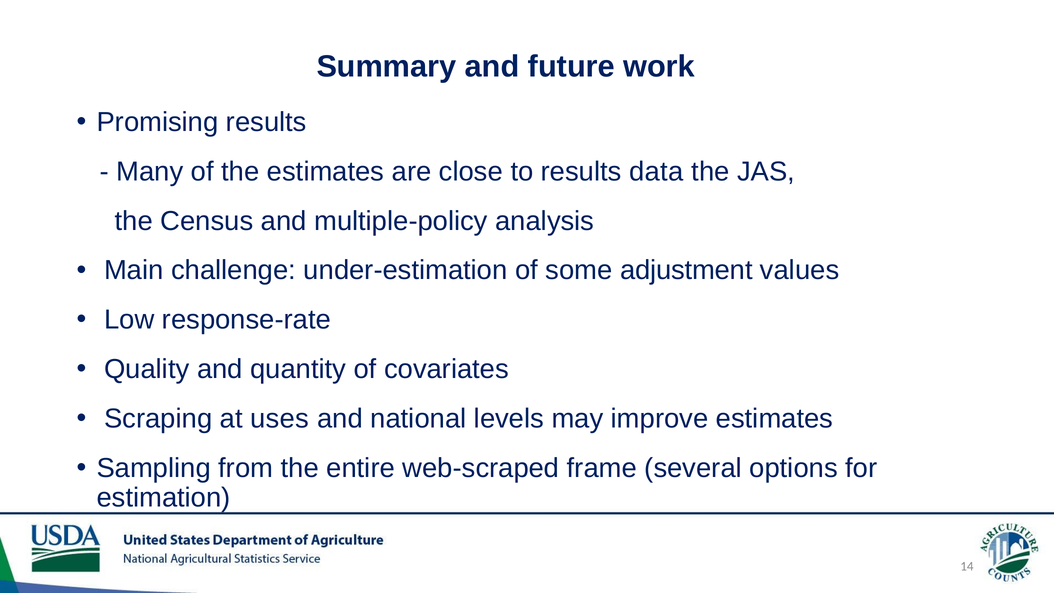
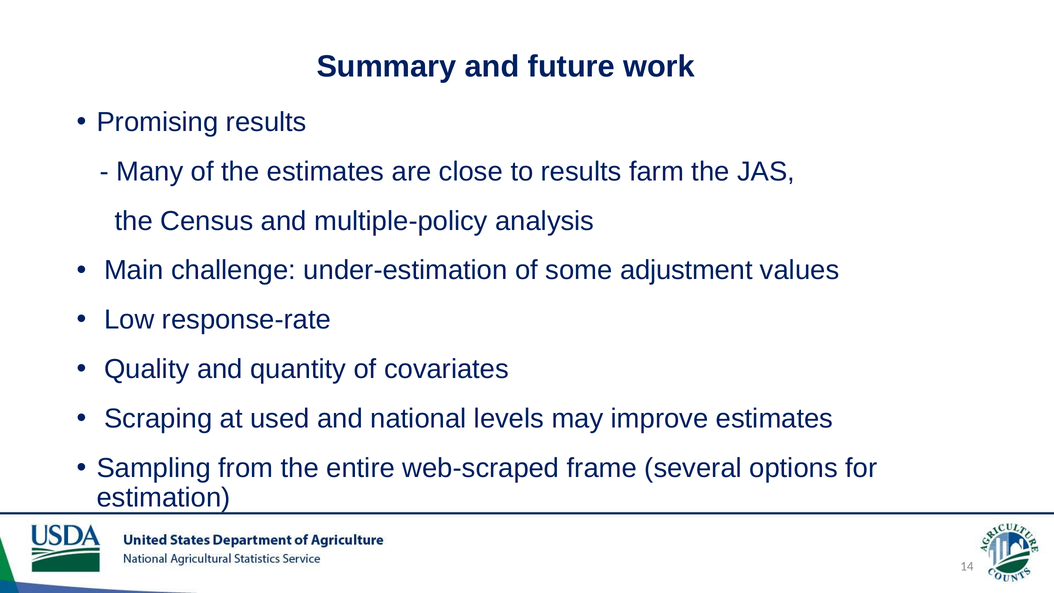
data: data -> farm (657, 172)
uses: uses -> used (280, 418)
